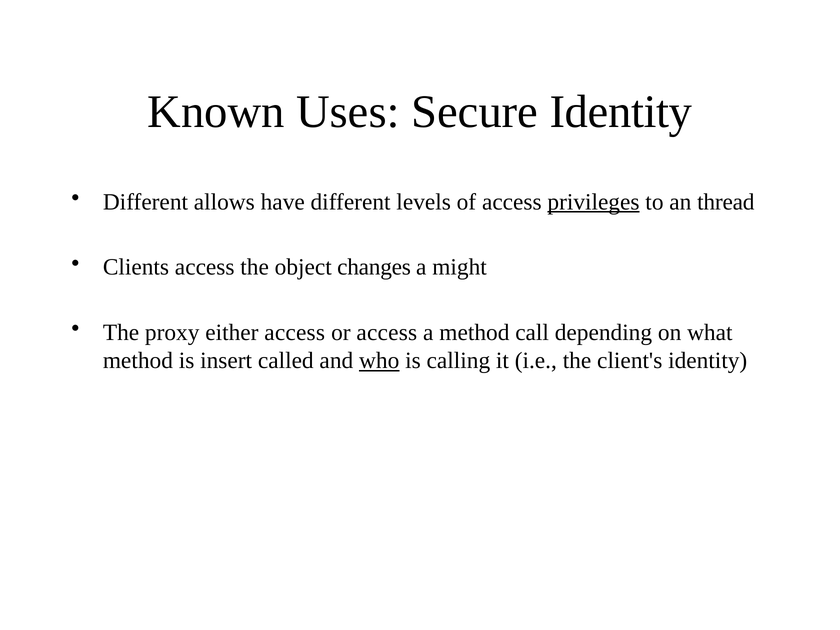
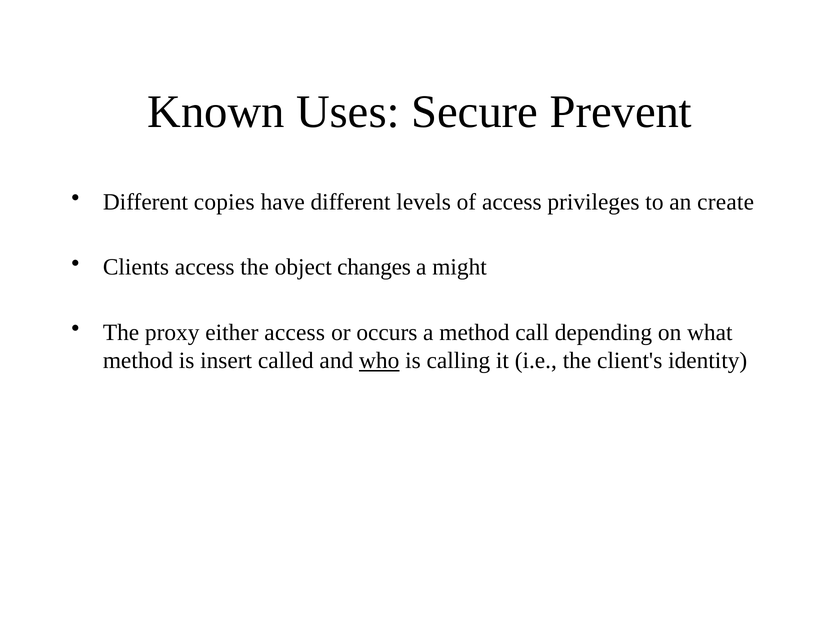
Secure Identity: Identity -> Prevent (621, 112)
allows: allows -> copies (224, 202)
privileges underline: present -> none (593, 202)
thread: thread -> create (726, 202)
or access: access -> occurs (387, 333)
